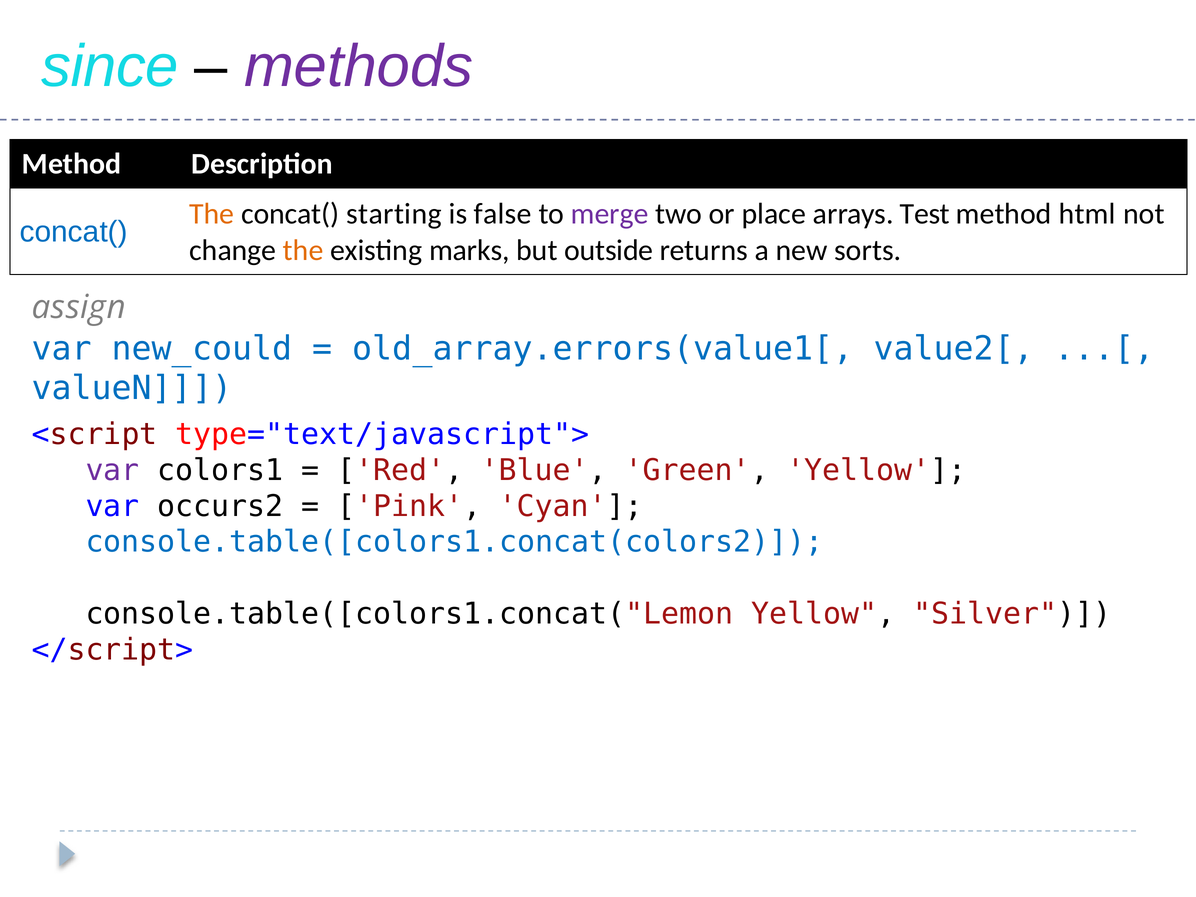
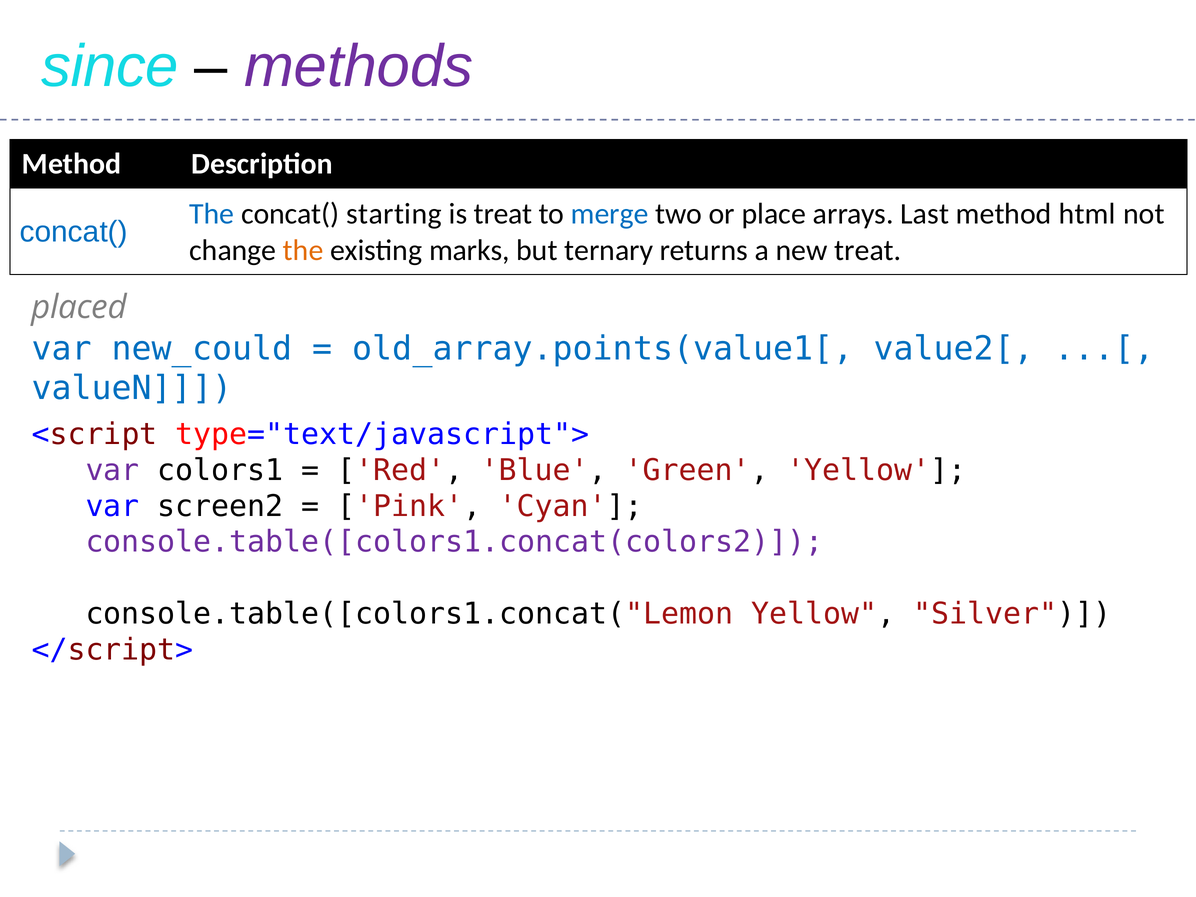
The colour: orange -> blue (212, 214)
is false: false -> treat (503, 214)
merge colour: purple -> blue (610, 214)
Test: Test -> Last (925, 214)
outside: outside -> ternary (609, 251)
new sorts: sorts -> treat (868, 251)
assign: assign -> placed (79, 307)
old_array.errors(value1[: old_array.errors(value1[ -> old_array.points(value1[ (603, 349)
occurs2: occurs2 -> screen2 (220, 506)
console.table([colors1.concat(colors2 colour: blue -> purple (454, 542)
